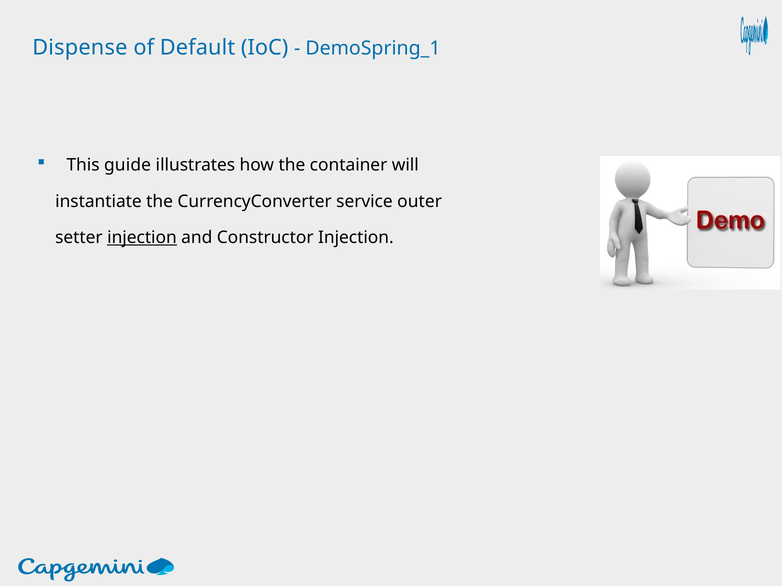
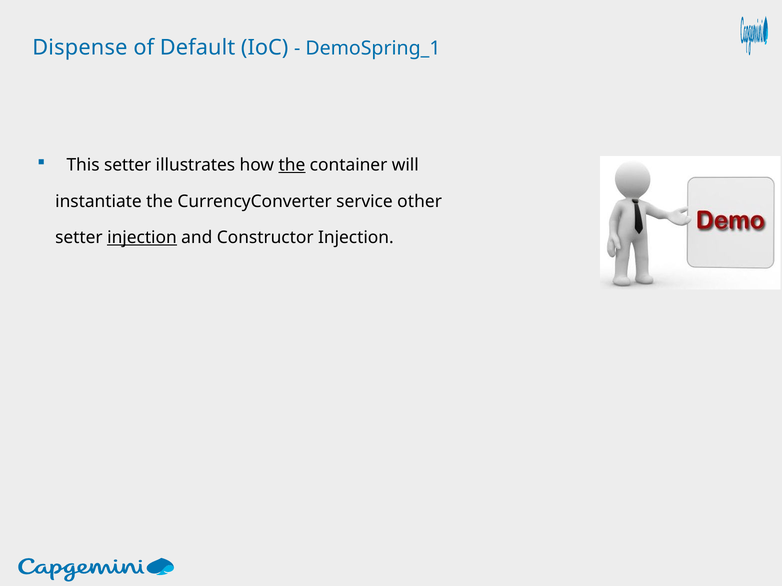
This guide: guide -> setter (128, 165)
the underline: none -> present (292, 165)
outer: outer -> other (420, 201)
